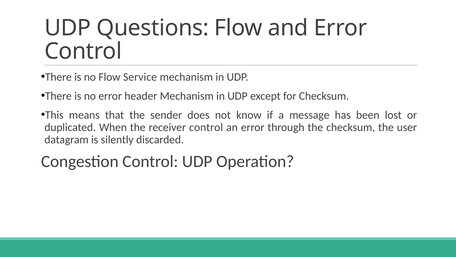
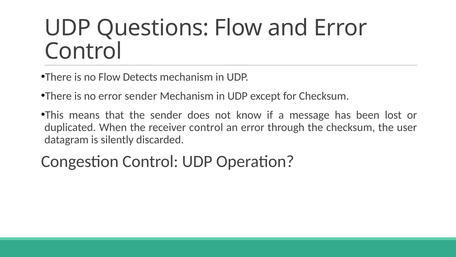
Service: Service -> Detects (140, 77)
error header: header -> sender (141, 96)
